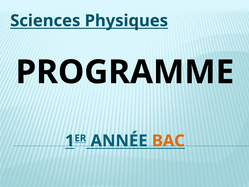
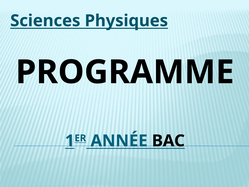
BAC colour: orange -> black (168, 141)
